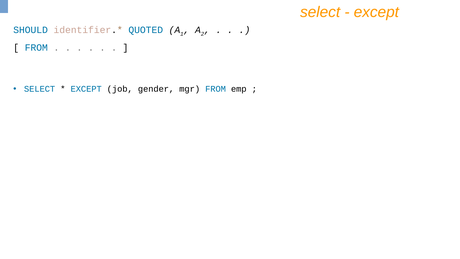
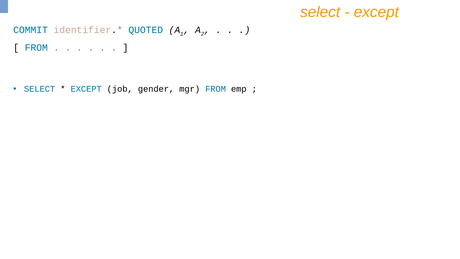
SHOULD: SHOULD -> COMMIT (31, 30)
